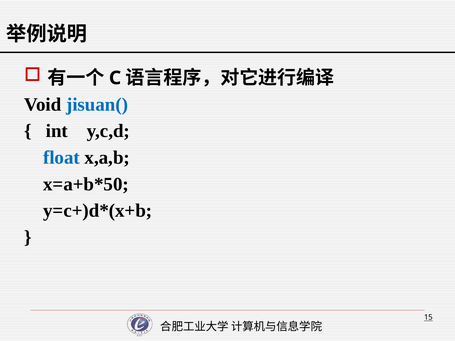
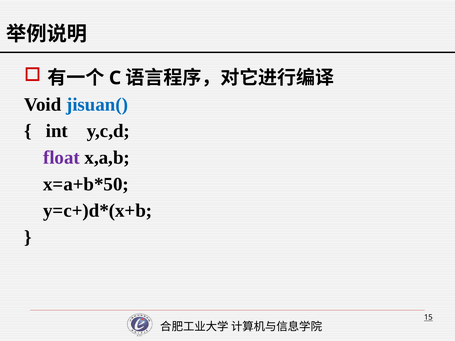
float colour: blue -> purple (61, 158)
